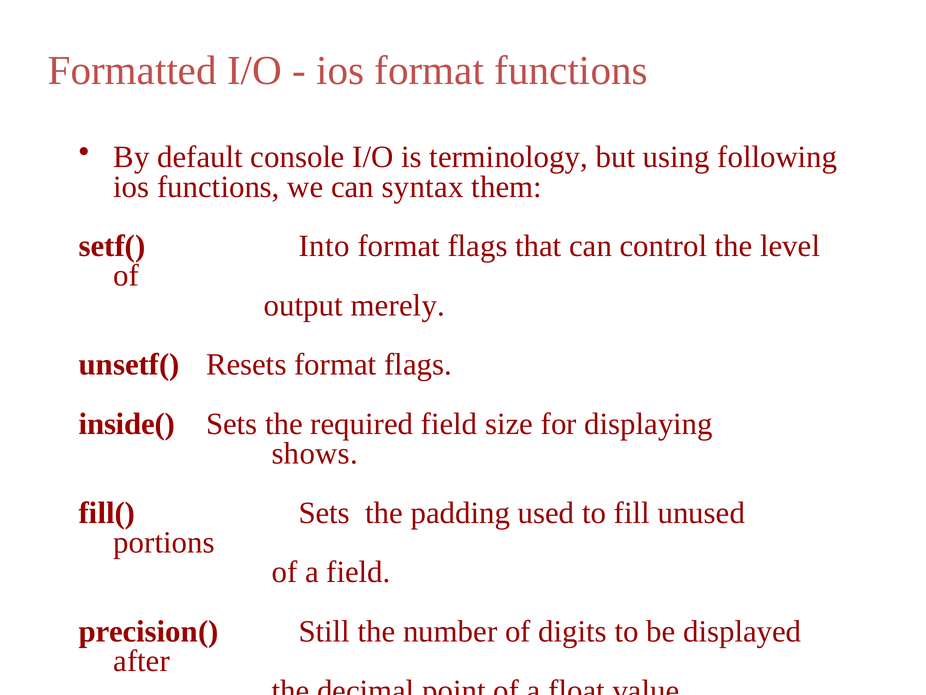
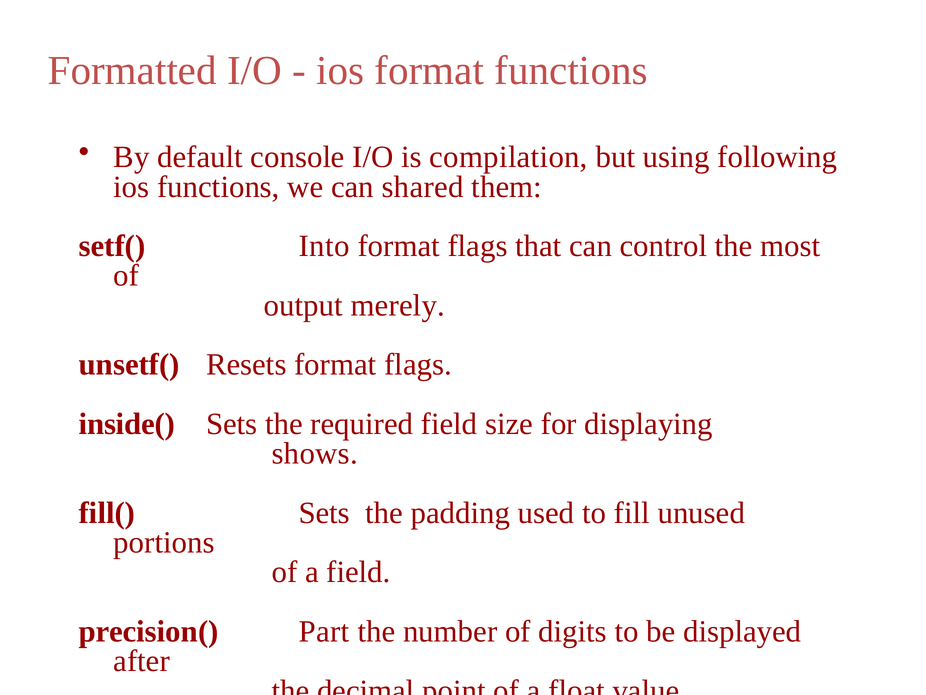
terminology: terminology -> compilation (509, 157)
syntax: syntax -> shared (423, 187)
level: level -> most (790, 246)
Still: Still -> Part (324, 631)
